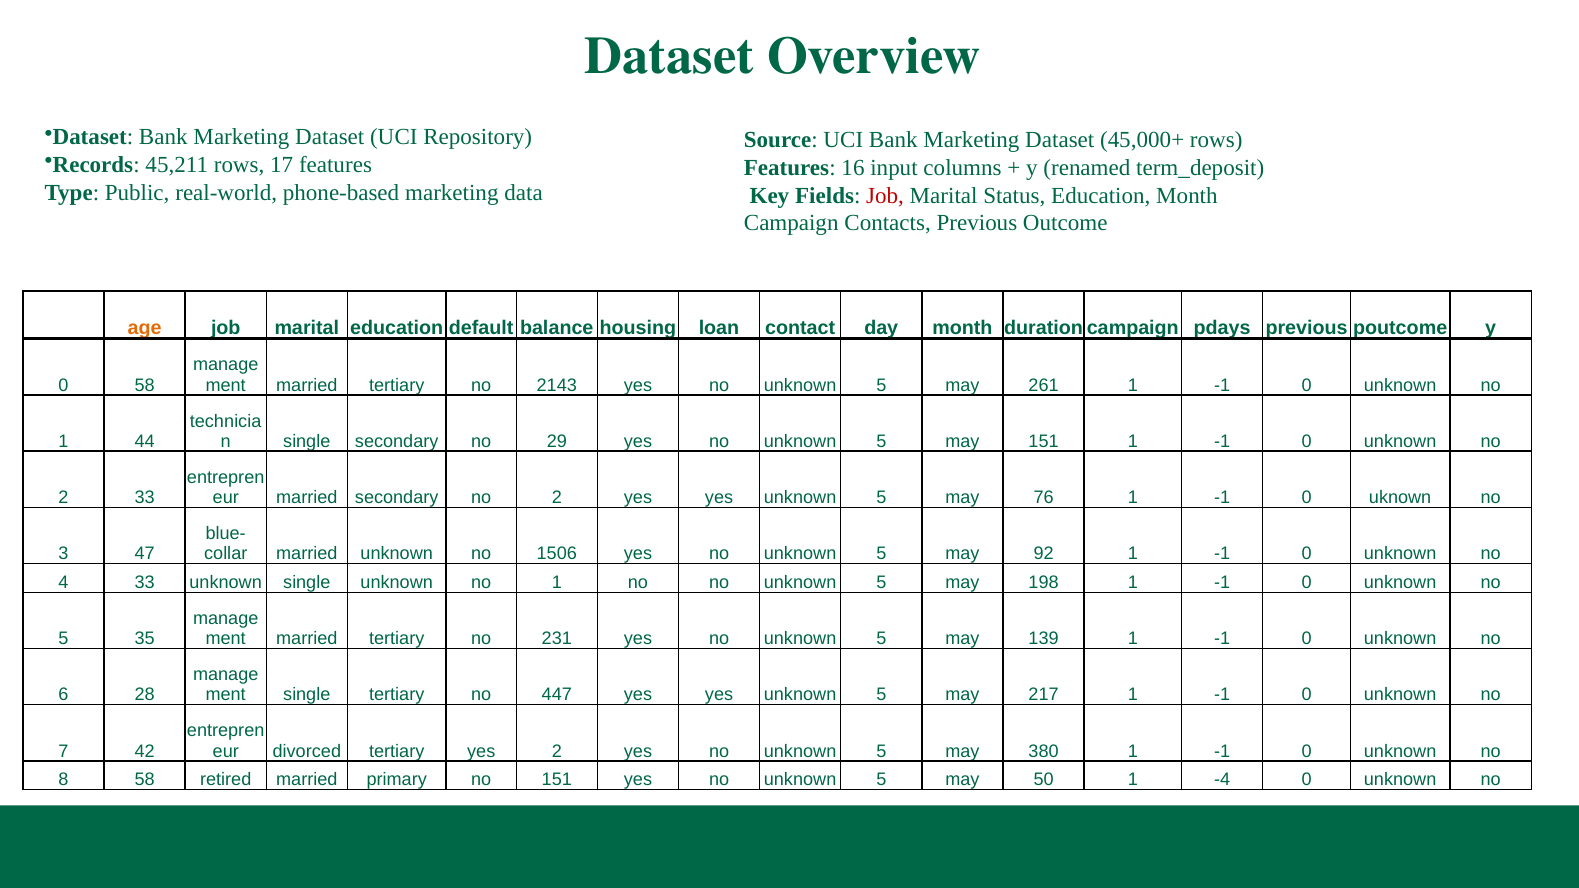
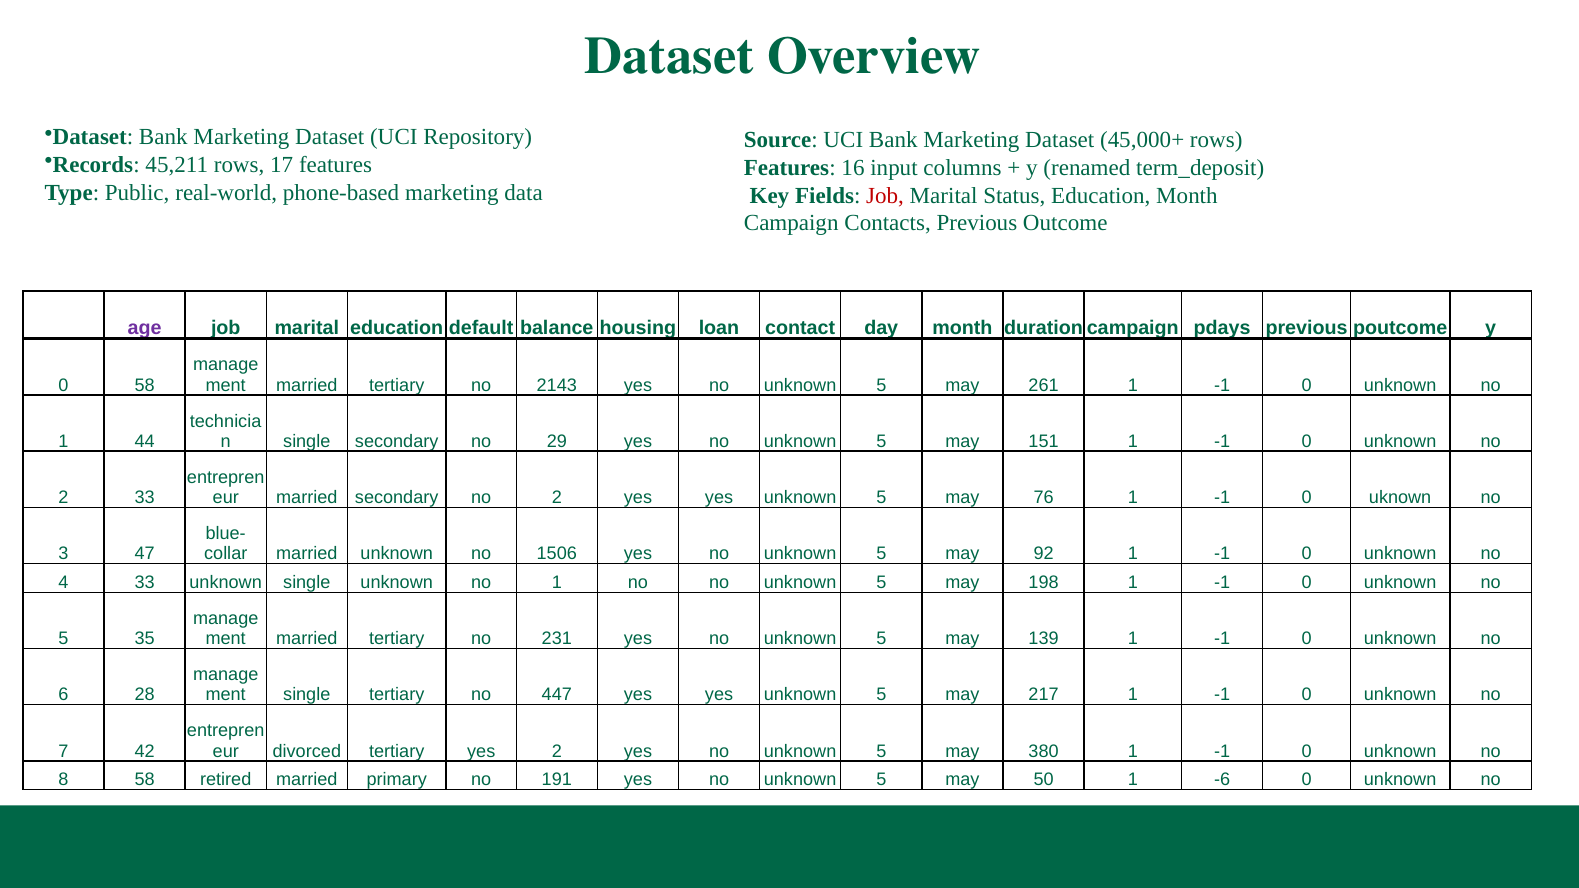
age colour: orange -> purple (145, 328)
no 151: 151 -> 191 (557, 780)
-4: -4 -> -6 (1222, 780)
